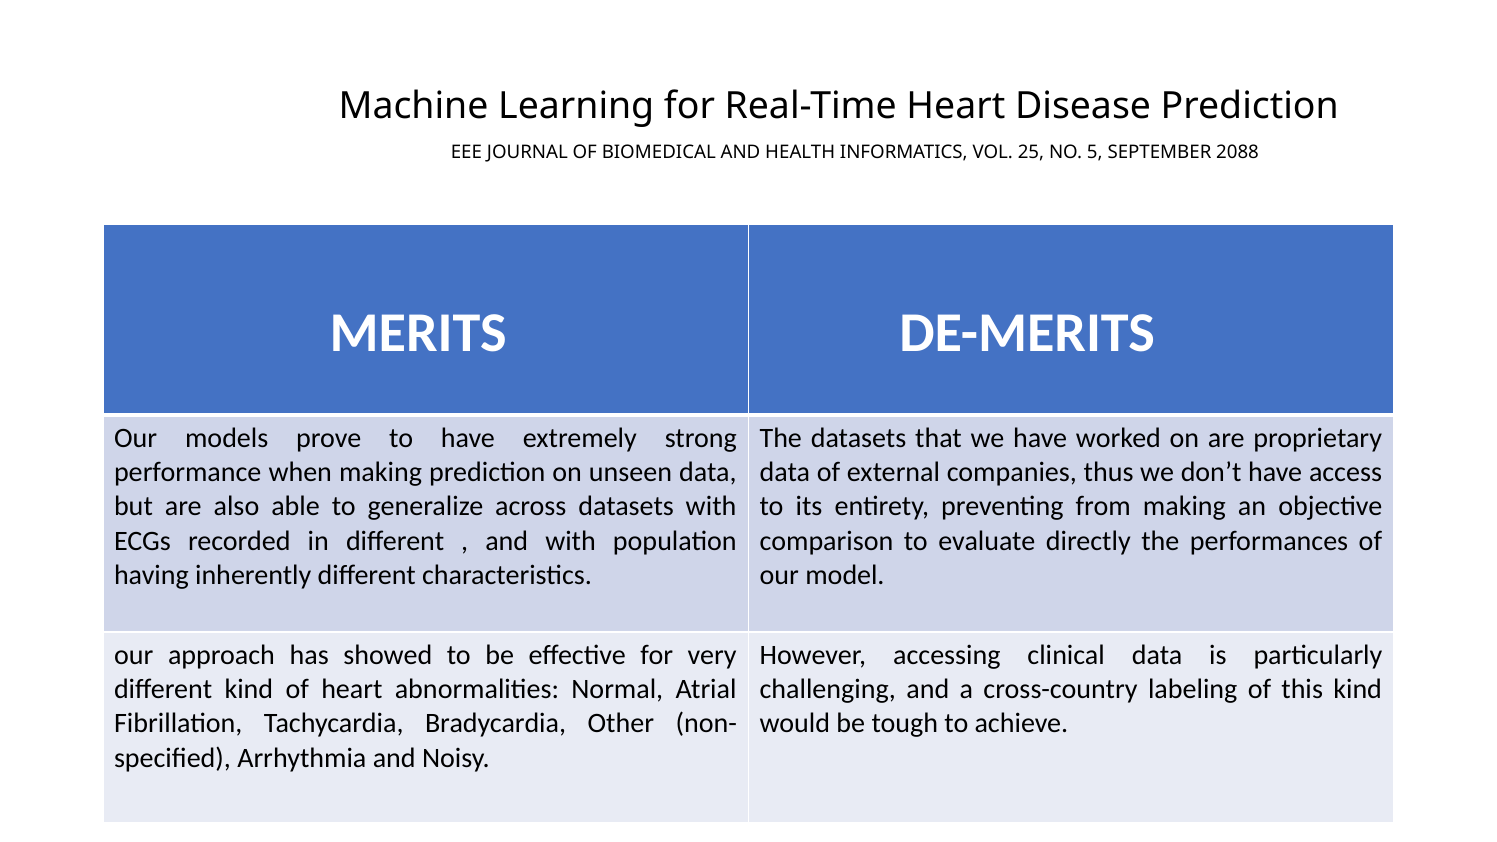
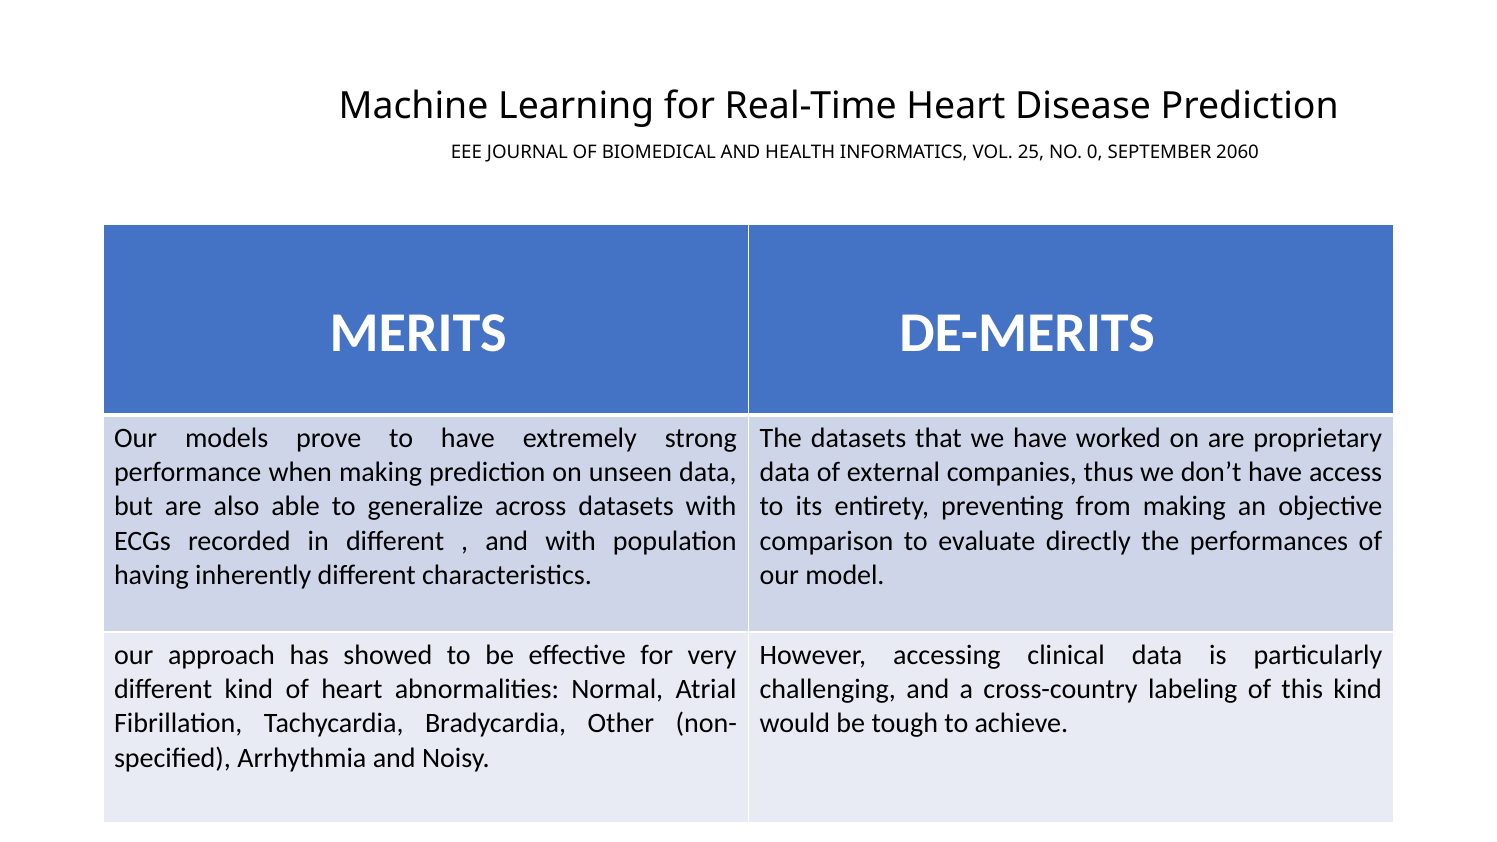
5: 5 -> 0 (1095, 152)
2088: 2088 -> 2060 (1238, 152)
